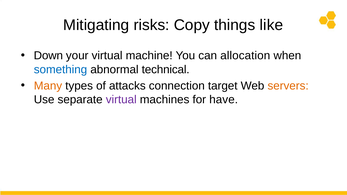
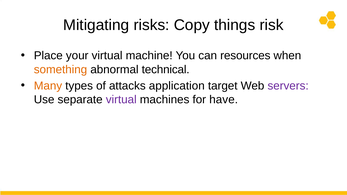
like: like -> risk (272, 25)
Down: Down -> Place (48, 56)
allocation: allocation -> resources (245, 56)
something colour: blue -> orange (61, 70)
connection: connection -> application (177, 86)
servers colour: orange -> purple (288, 86)
